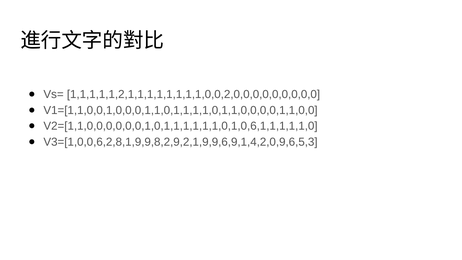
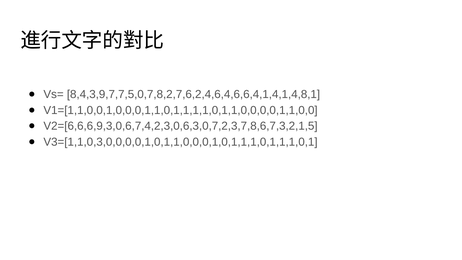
1,1,1,1,1,2,1,1,1,1,1,1,1,1,0,0,2,0,0,0,0,0,0,0,0,0: 1,1,1,1,1,2,1,1,1,1,1,1,1,1,0,0,2,0,0,0,0,0,0,0,0,0 -> 8,4,3,9,7,7,5,0,7,8,2,7,6,2,4,6,4,6,6,4,1,4,1,4,8,1 (193, 94)
V2=[1,1,0,0,0,0,0,0,1,0,1,1,1,1,1,1,0,1,0,6,1,1,1,1,1,0: V2=[1,1,0,0,0,0,0,0,1,0,1,1,1,1,1,1,0,1,0,6,1,1,1,1,1,0 -> V2=[6,6,6,9,3,0,6,7,4,2,3,0,6,3,0,7,2,3,7,8,6,7,3,2,1,5 (181, 126)
V3=[1,0,0,6,2,8,1,9,9,8,2,9,2,1,9,9,6,9,1,4,2,0,9,6,5,3: V3=[1,0,0,6,2,8,1,9,9,8,2,9,2,1,9,9,6,9,1,4,2,0,9,6,5,3 -> V3=[1,1,0,3,0,0,0,0,1,0,1,1,0,0,0,1,0,1,1,1,0,1,1,1,0,1 (181, 142)
